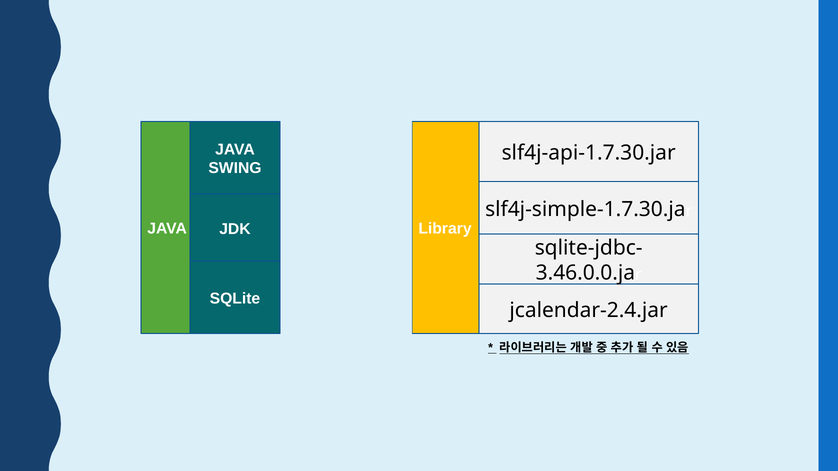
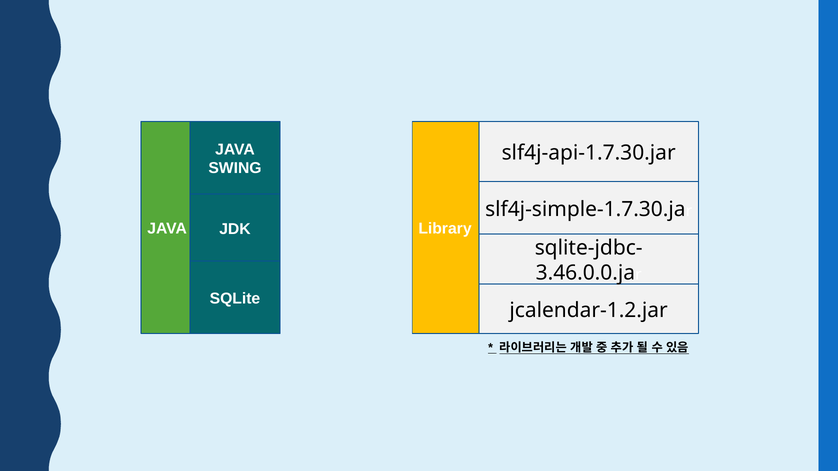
jcalendar-2.4.jar: jcalendar-2.4.jar -> jcalendar-1.2.jar (589, 310)
